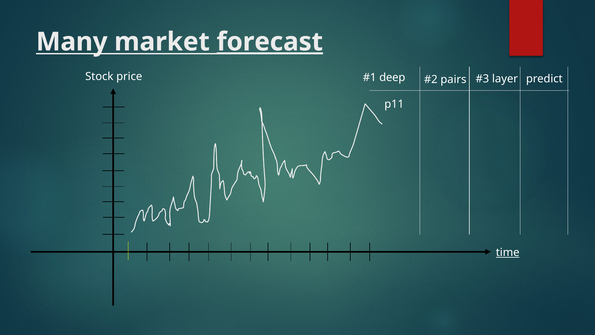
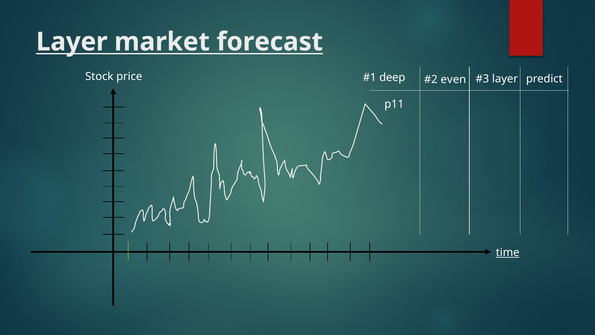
Many: Many -> Layer (72, 42)
forecast underline: present -> none (270, 42)
pairs: pairs -> even (453, 79)
